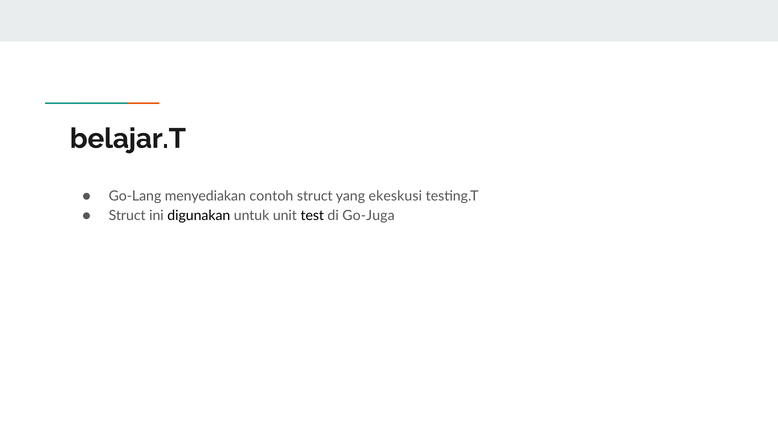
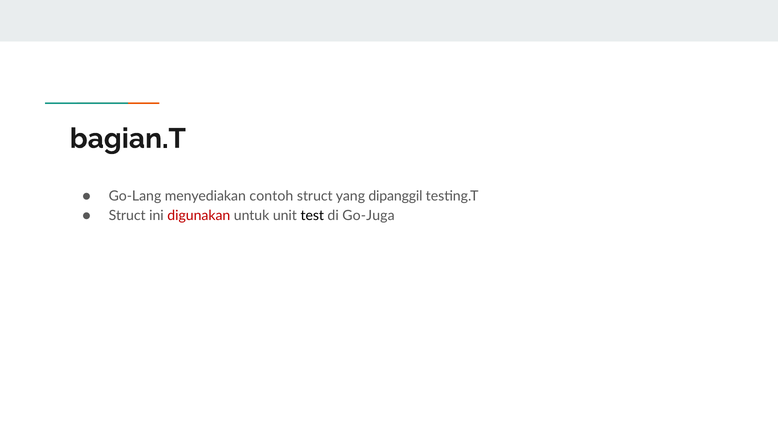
belajar.T: belajar.T -> bagian.T (128, 139)
ekeskusi: ekeskusi -> dipanggil (395, 197)
digunakan colour: black -> red (199, 216)
